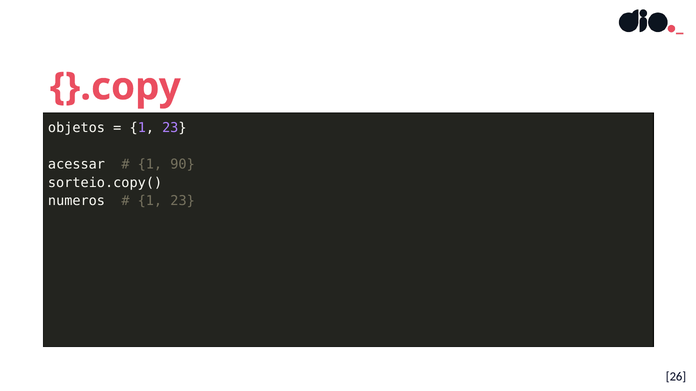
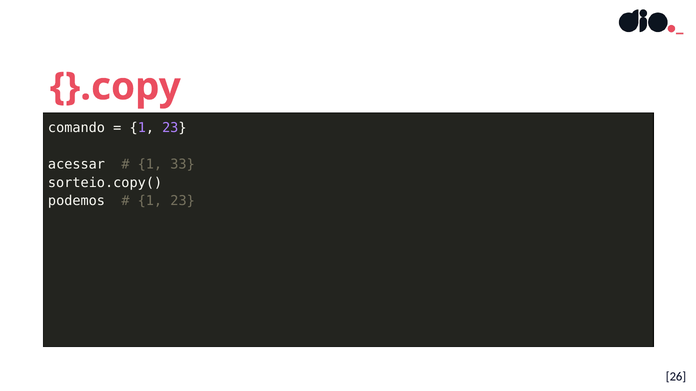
objetos: objetos -> comando (77, 128)
90: 90 -> 33 (183, 165)
numeros: numeros -> podemos (77, 201)
